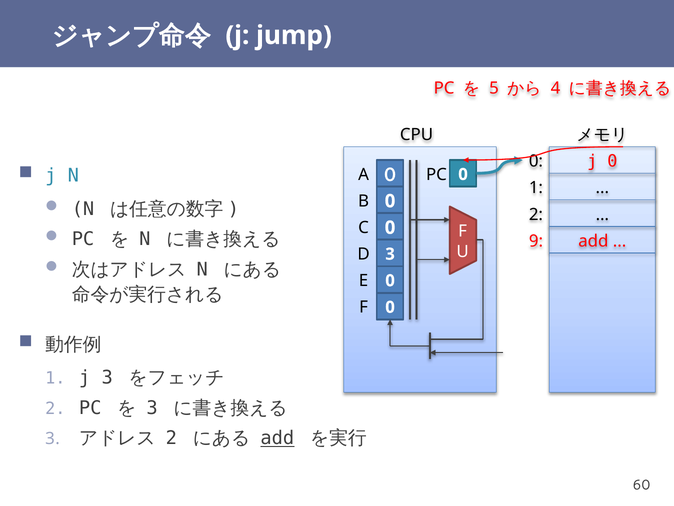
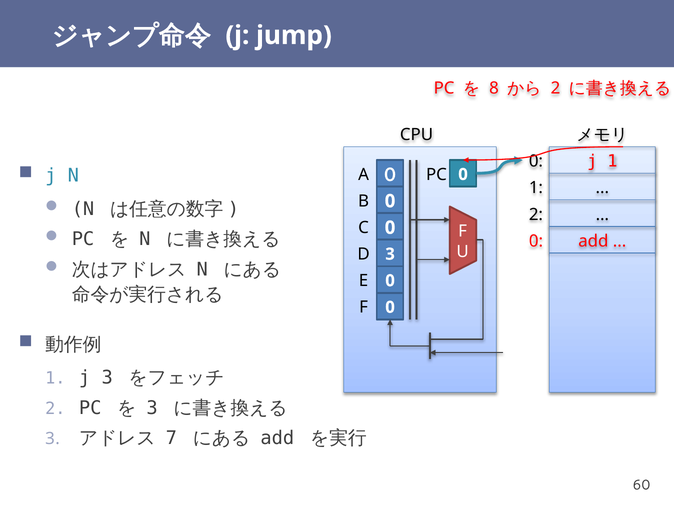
5: 5 -> 8 (494, 88)
4: 4 -> 2 (556, 88)
j 0: 0 -> 1 (612, 161)
9: 9 -> 0 (536, 241)
2: 2 -> 7 (171, 438)
add underline: present -> none (277, 438)
